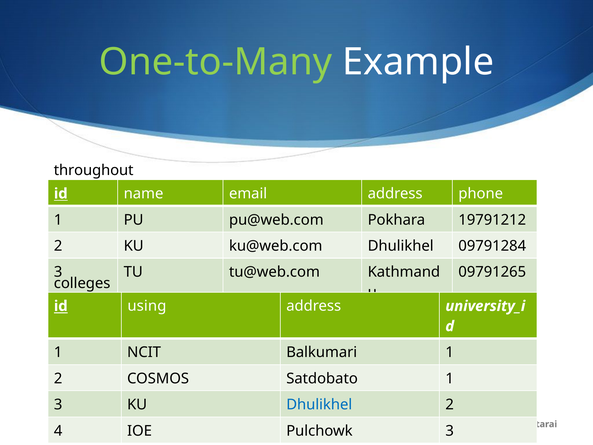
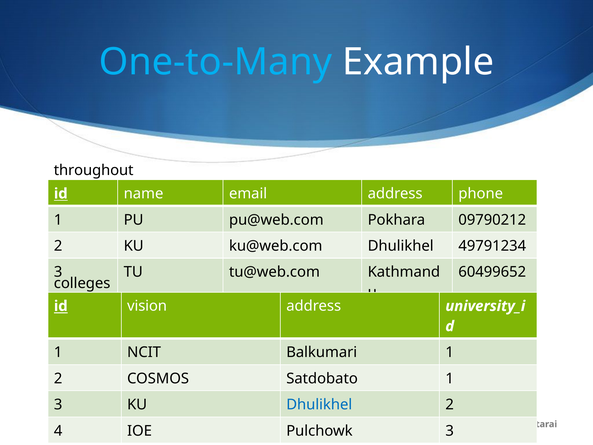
One-to-Many colour: light green -> light blue (216, 62)
19791212: 19791212 -> 09790212 (492, 220)
09791284: 09791284 -> 49791234 (492, 246)
09791265: 09791265 -> 60499652 (492, 272)
using: using -> vision (147, 306)
